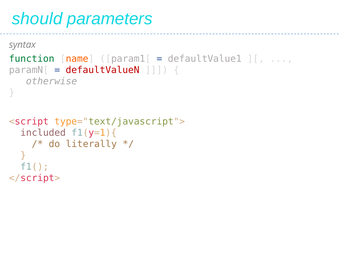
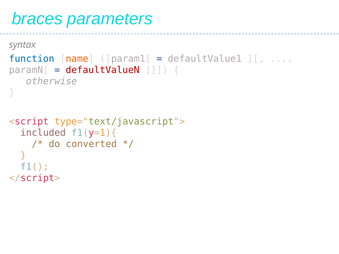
should: should -> braces (37, 19)
function colour: green -> blue (32, 59)
literally: literally -> converted (91, 144)
